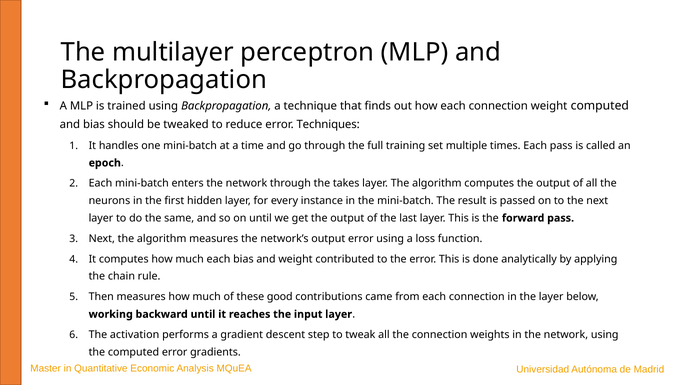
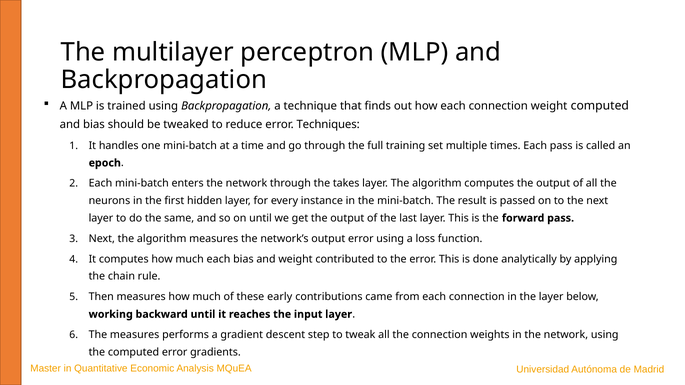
good: good -> early (280, 297)
The activation: activation -> measures (135, 335)
